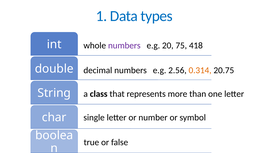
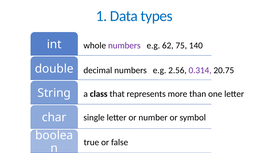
20: 20 -> 62 (168, 45)
418: 418 -> 140 (196, 45)
0.314 colour: orange -> purple (200, 70)
